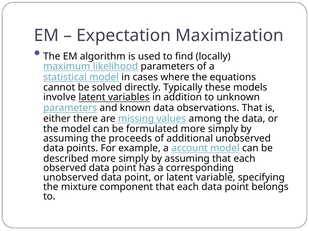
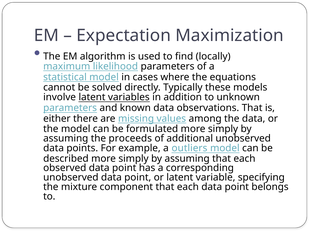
account: account -> outliers (190, 149)
